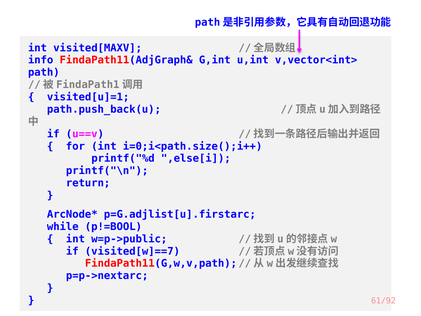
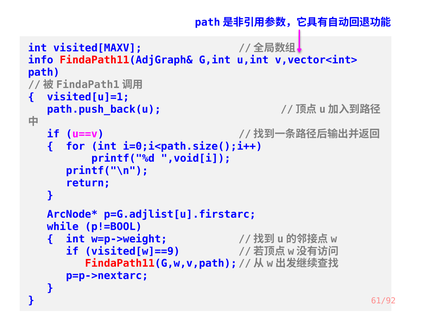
,else[i: ,else[i -> ,void[i (196, 158)
w=p->public: w=p->public -> w=p->weight (129, 239)
visited[w]==7: visited[w]==7 -> visited[w]==9 (132, 251)
